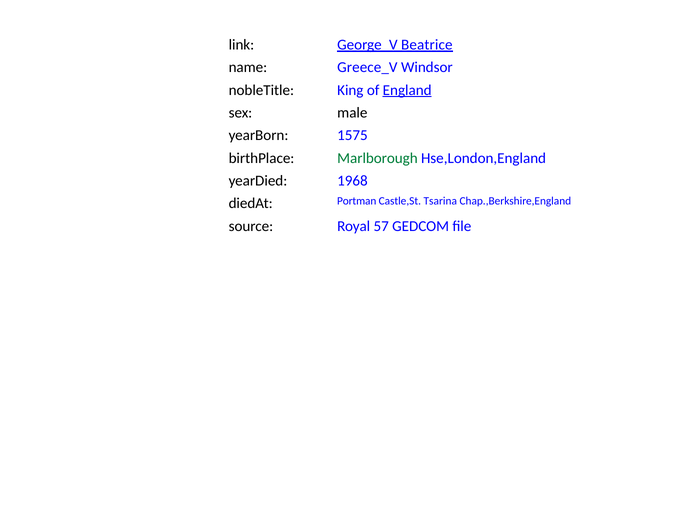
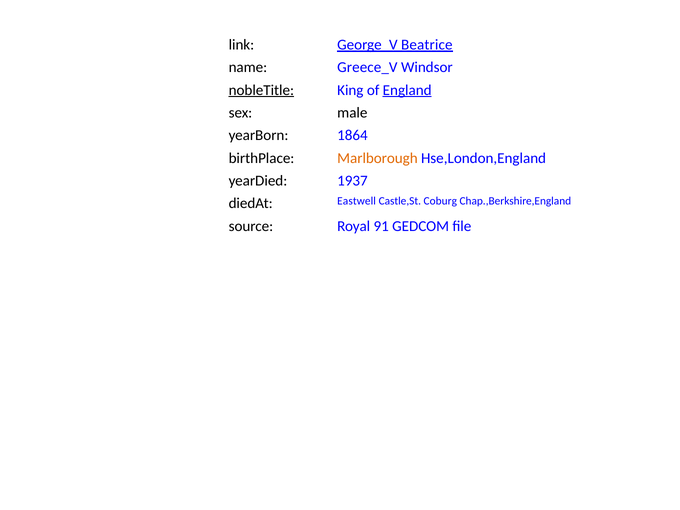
nobleTitle underline: none -> present (261, 90)
1575: 1575 -> 1864 (352, 135)
Marlborough colour: green -> orange (377, 158)
1968: 1968 -> 1937 (352, 181)
Portman: Portman -> Eastwell (357, 201)
Tsarina: Tsarina -> Coburg (440, 201)
57: 57 -> 91 (381, 226)
